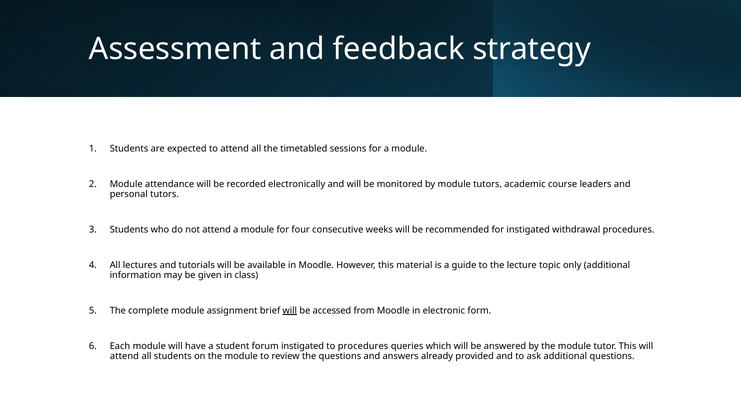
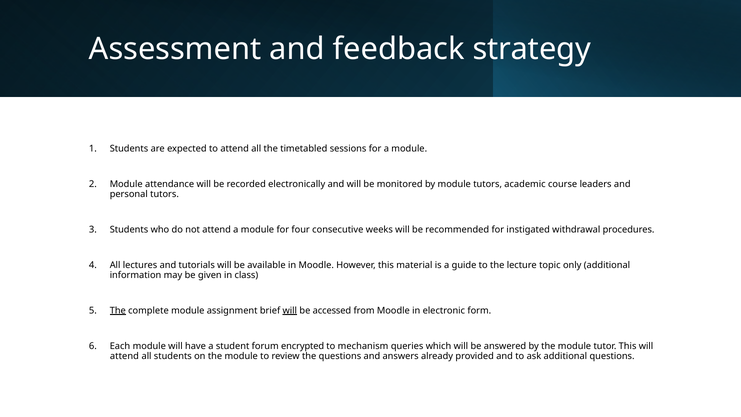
The underline: none -> present (118, 310)
forum instigated: instigated -> encrypted (303, 346)
to procedures: procedures -> mechanism (363, 346)
